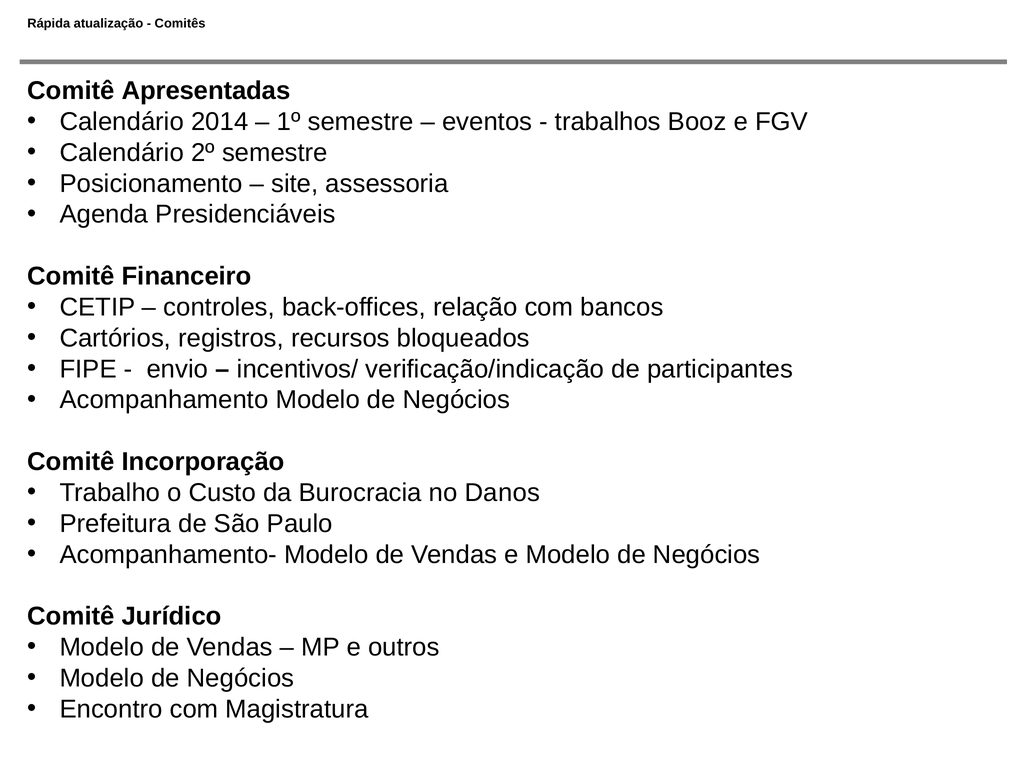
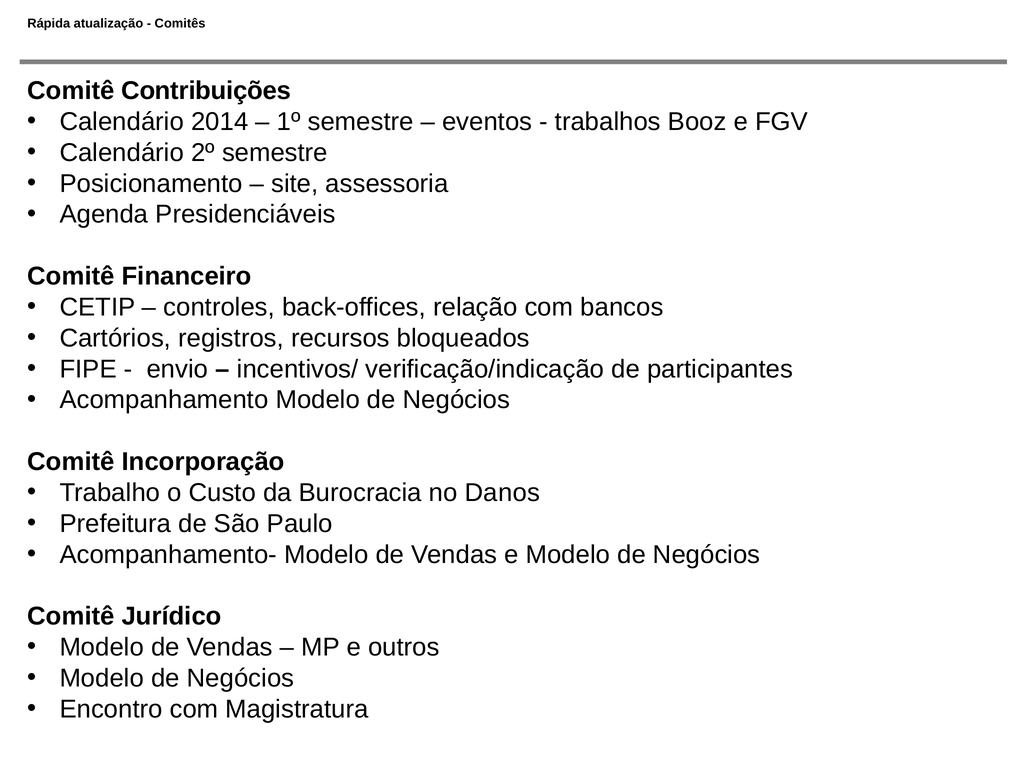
Apresentadas: Apresentadas -> Contribuições (206, 91)
